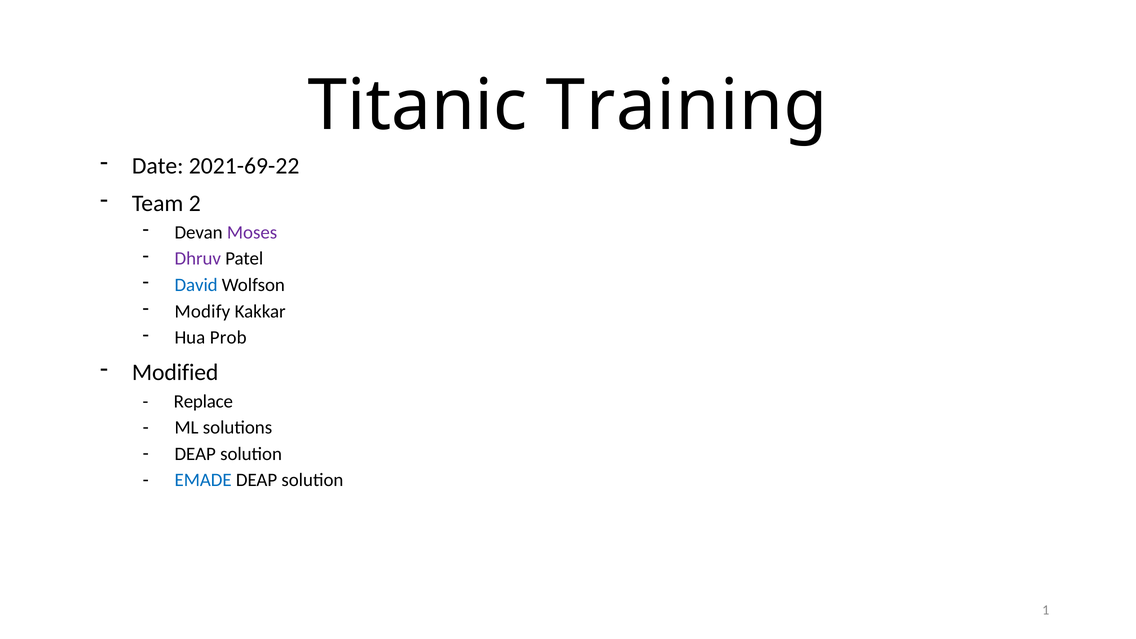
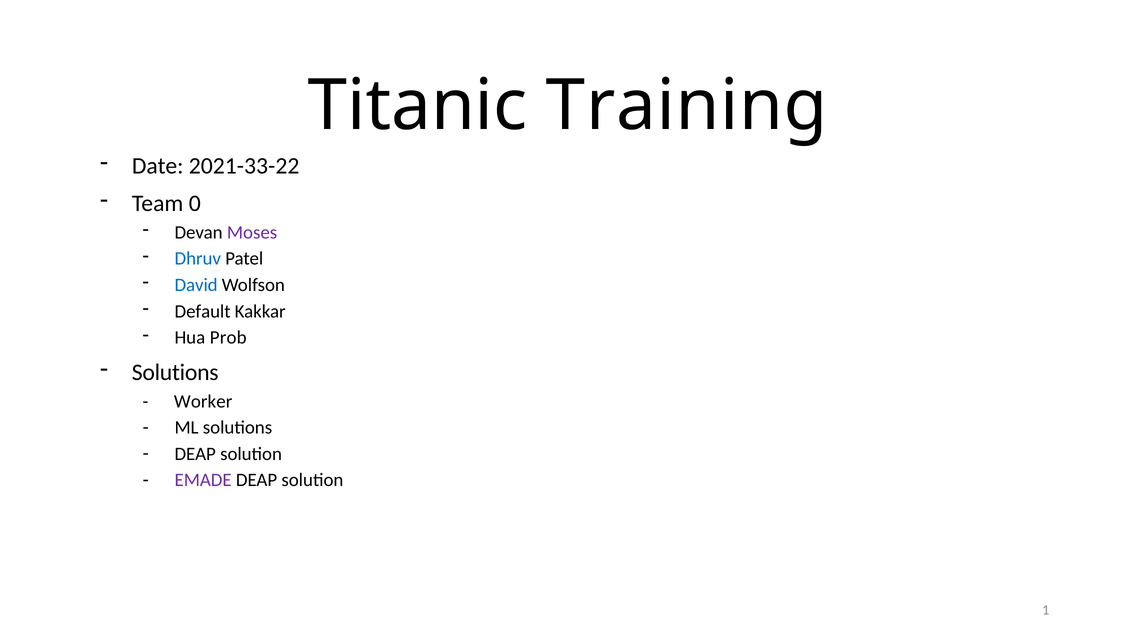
2021-69-22: 2021-69-22 -> 2021-33-22 (244, 166)
2: 2 -> 0 (195, 203)
Dhruv colour: purple -> blue (198, 259)
Modify: Modify -> Default (203, 311)
Modified: Modified -> Solutions (175, 372)
Replace: Replace -> Worker (203, 401)
EMADE colour: blue -> purple (203, 480)
